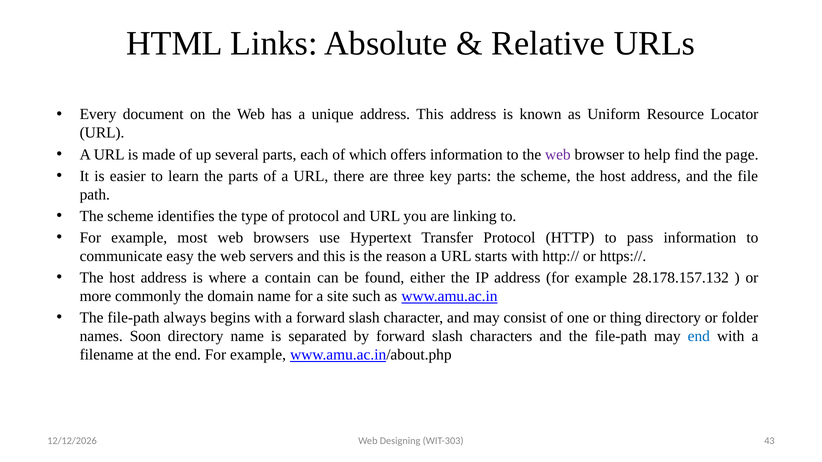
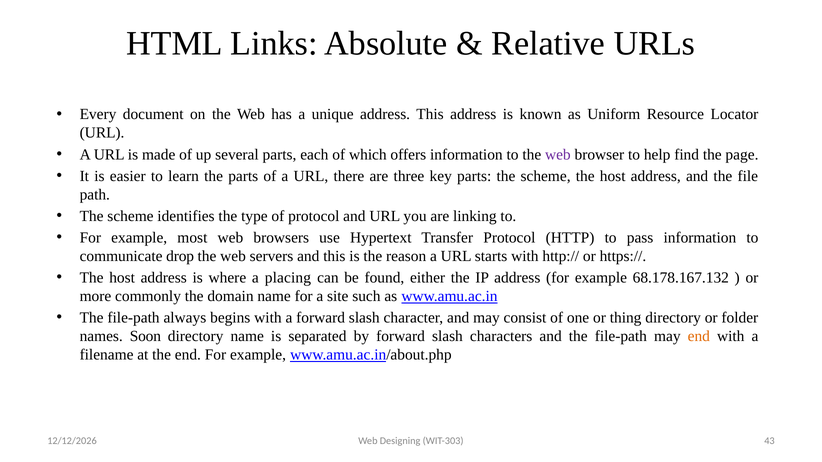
easy: easy -> drop (180, 256)
contain: contain -> placing (288, 278)
28.178.157.132: 28.178.157.132 -> 68.178.167.132 (681, 278)
end colour: blue -> orange (699, 336)
